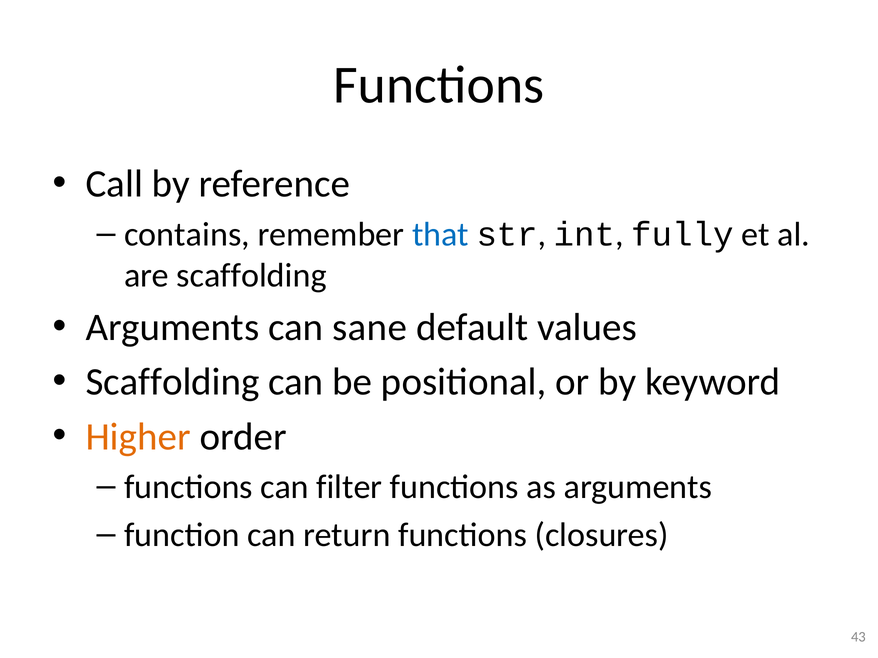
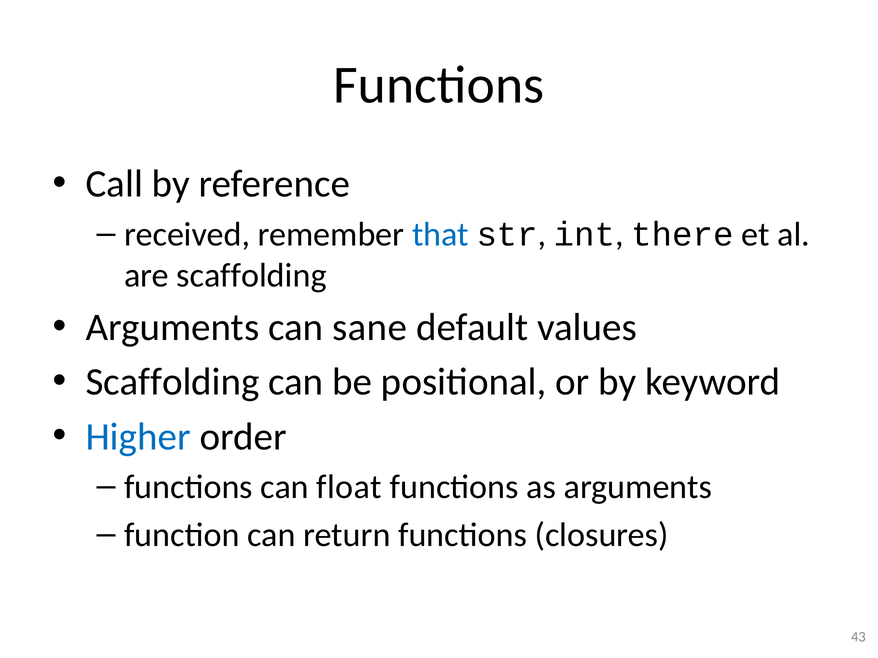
contains: contains -> received (187, 235)
fully: fully -> there (683, 235)
Higher colour: orange -> blue (138, 437)
filter: filter -> float (349, 487)
